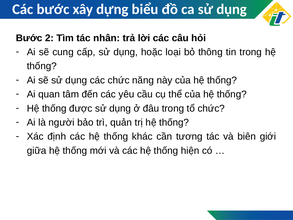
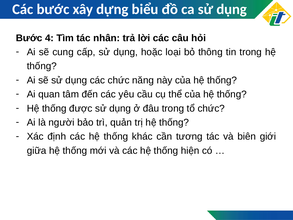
2: 2 -> 4 (49, 38)
